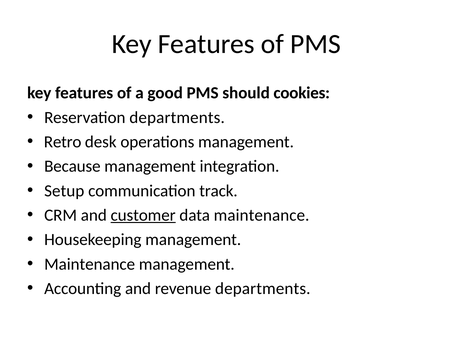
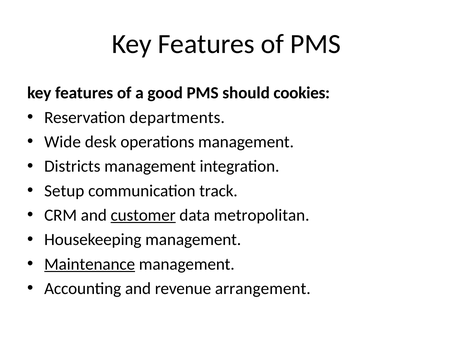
Retro: Retro -> Wide (63, 142)
Because: Because -> Districts (72, 166)
data maintenance: maintenance -> metropolitan (262, 215)
Maintenance underline: none -> present (90, 264)
revenue departments: departments -> arrangement (263, 288)
